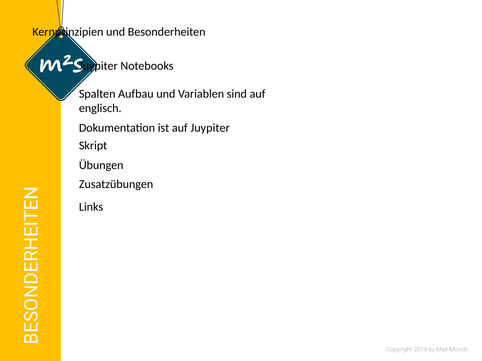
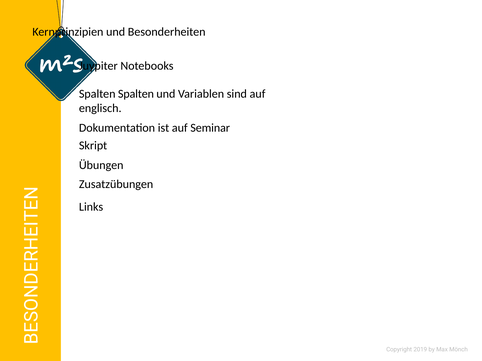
Spalten Aufbau: Aufbau -> Spalten (136, 94)
auf Juypiter: Juypiter -> Seminar (210, 128)
